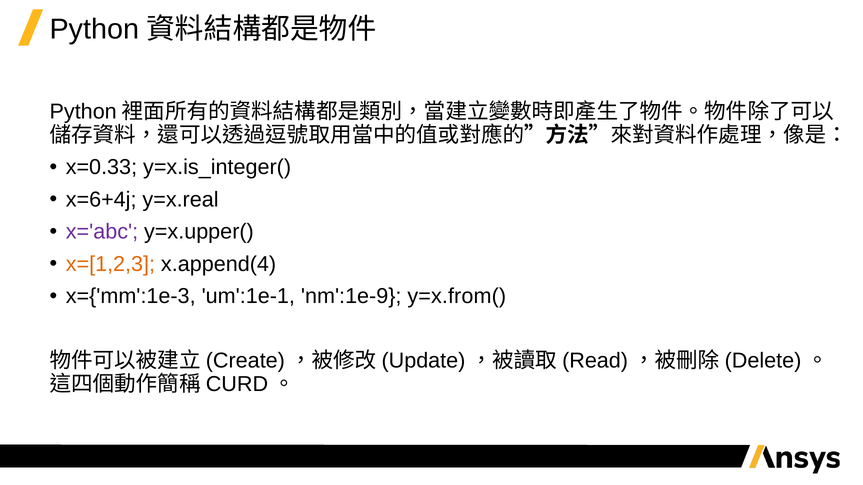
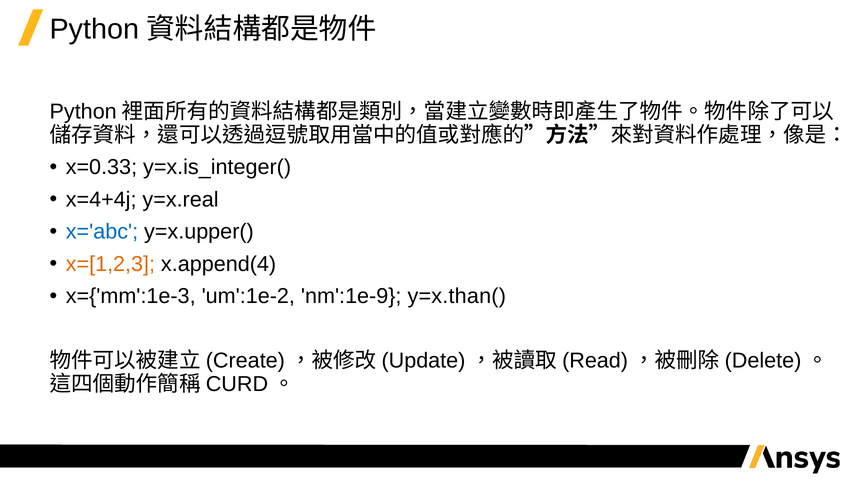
x=6+4j: x=6+4j -> x=4+4j (101, 200)
x='abc colour: purple -> blue (102, 232)
um':1e-1: um':1e-1 -> um':1e-2 (248, 297)
y=x.from(: y=x.from( -> y=x.than( (457, 297)
